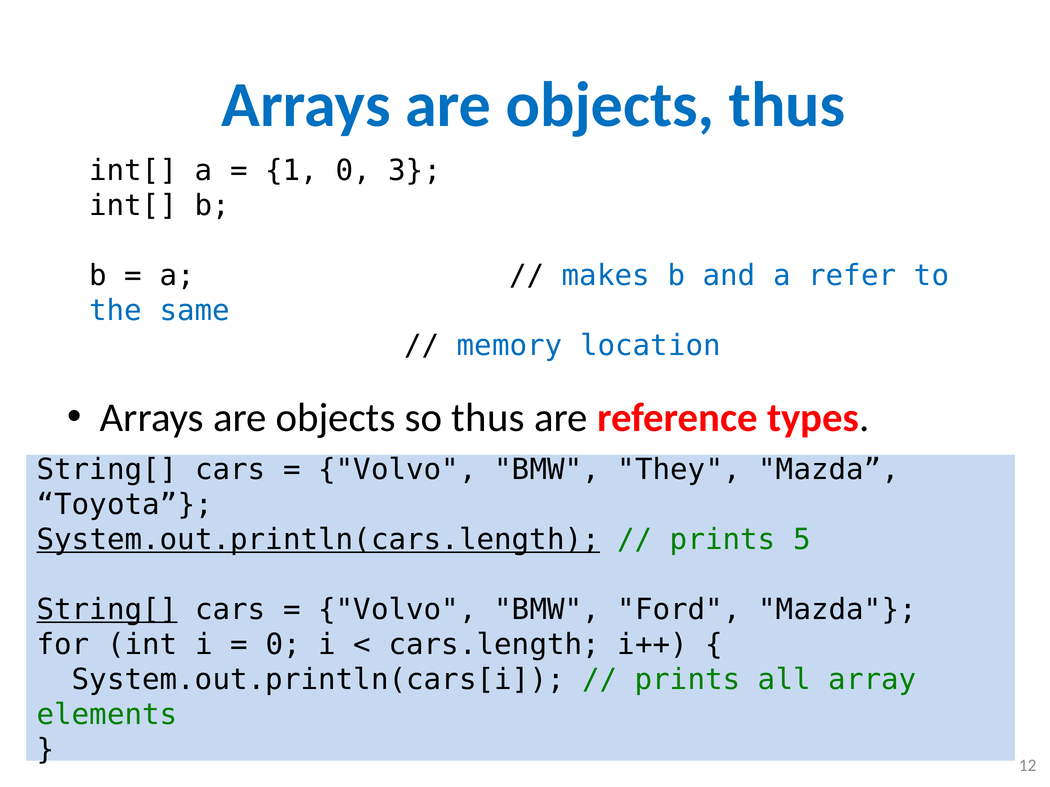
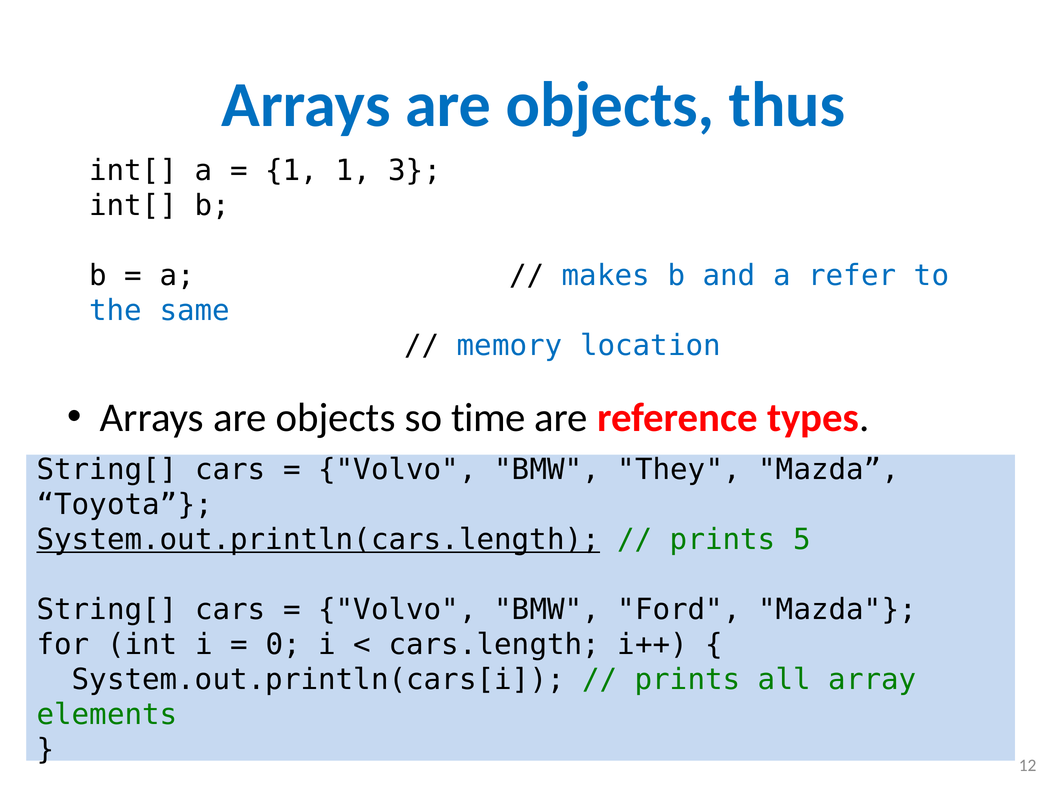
1 0: 0 -> 1 (353, 171)
so thus: thus -> time (488, 418)
String[ underline: present -> none (107, 610)
